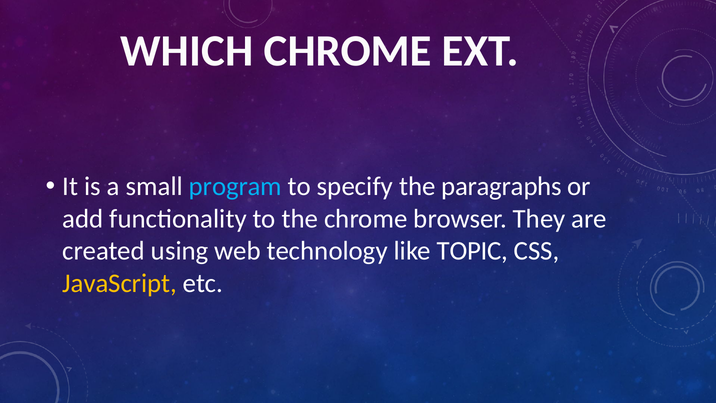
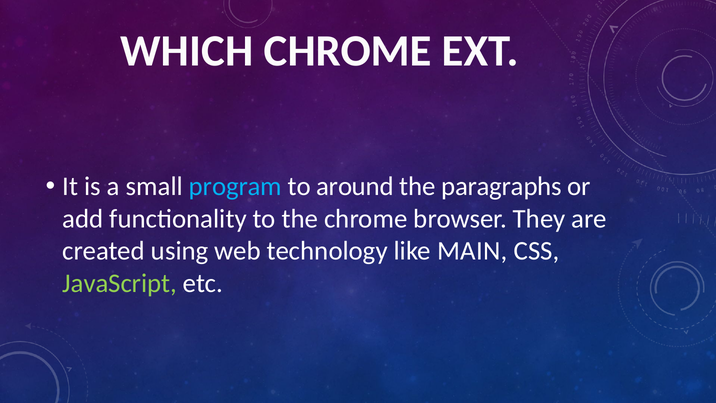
specify: specify -> around (355, 186)
TOPIC: TOPIC -> MAIN (472, 251)
JavaScript colour: yellow -> light green (120, 283)
